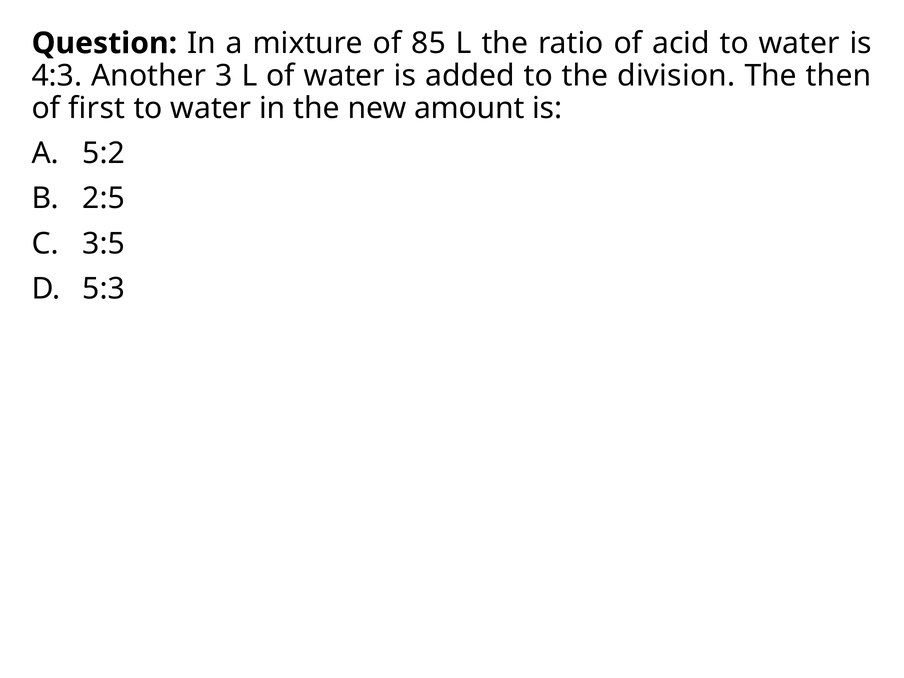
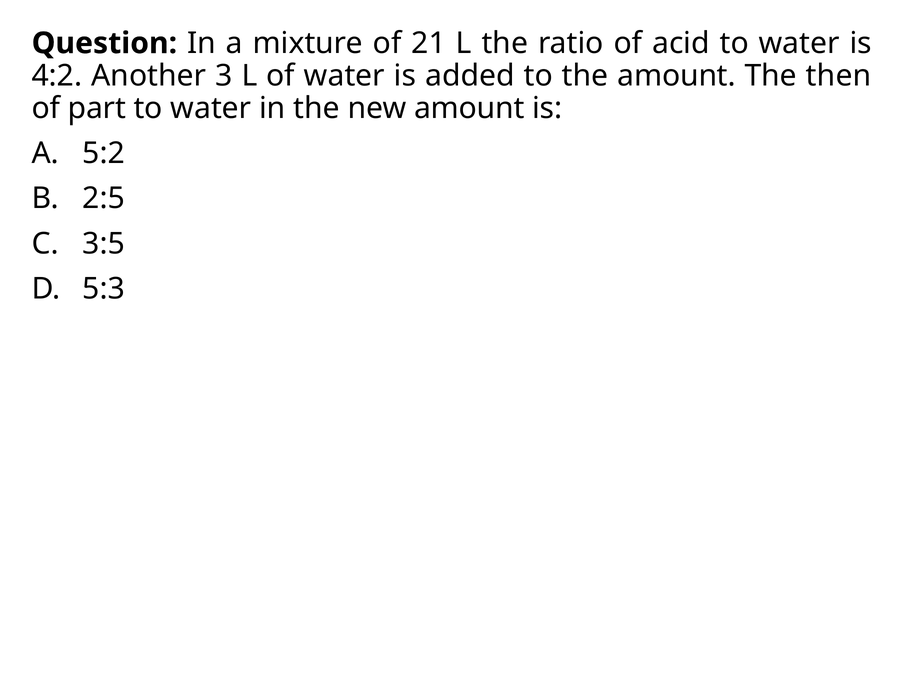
85: 85 -> 21 (429, 43)
4:3: 4:3 -> 4:2 (57, 76)
the division: division -> amount (677, 76)
first: first -> part (97, 108)
